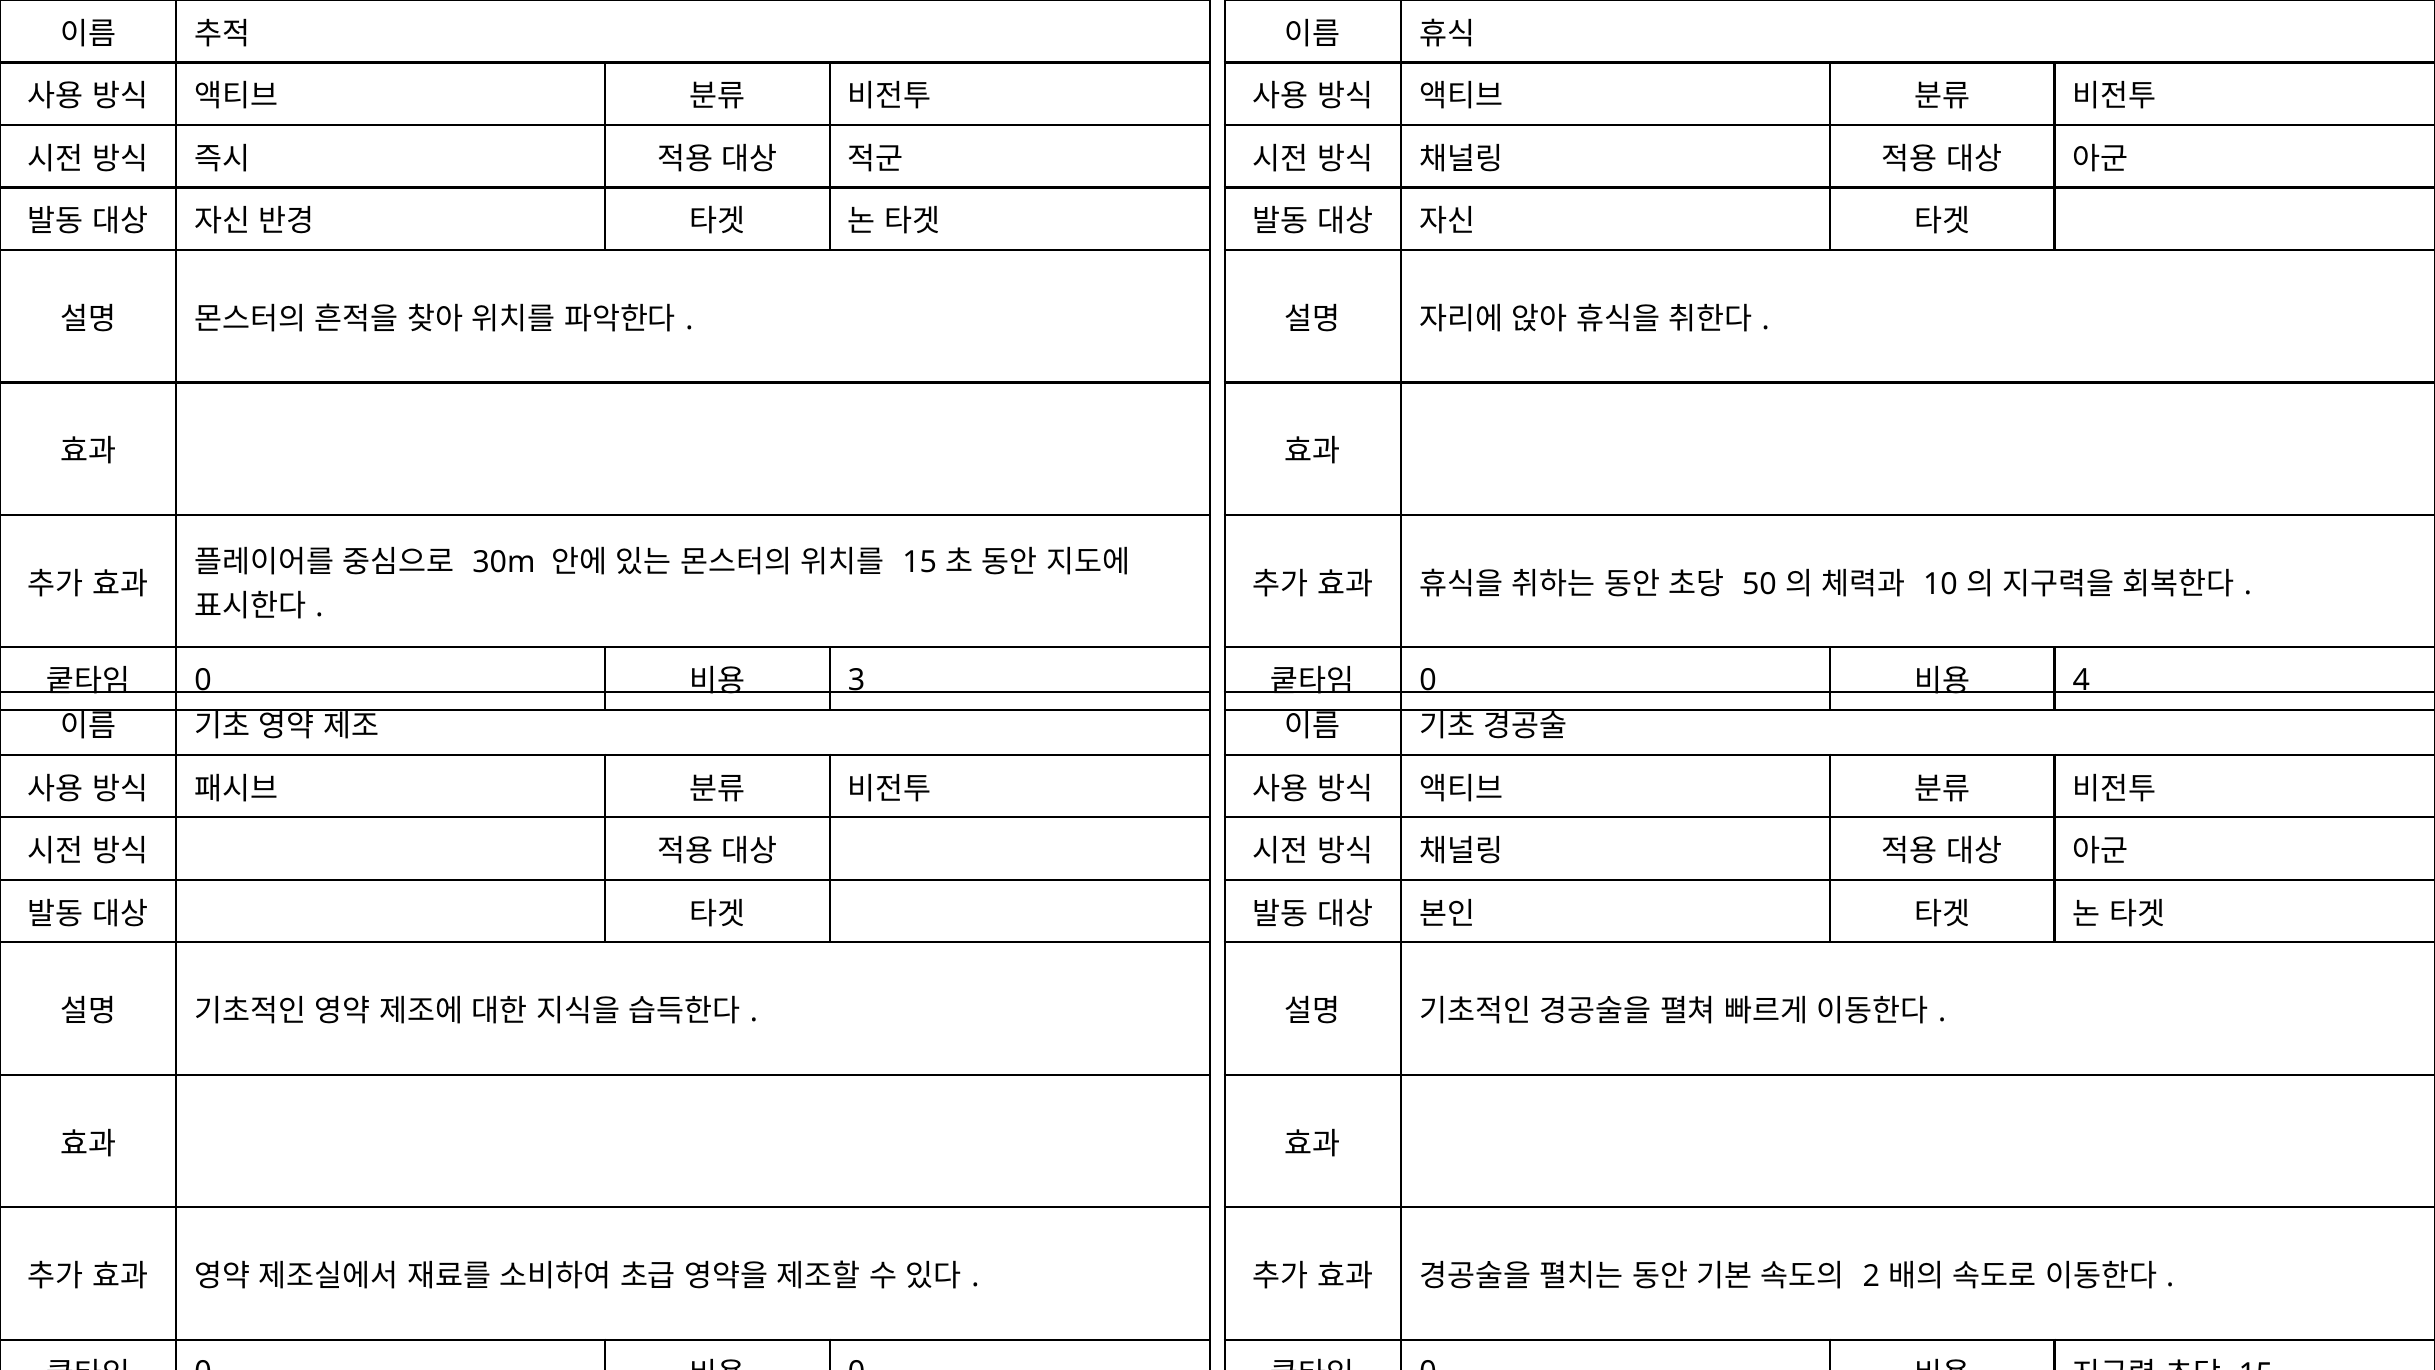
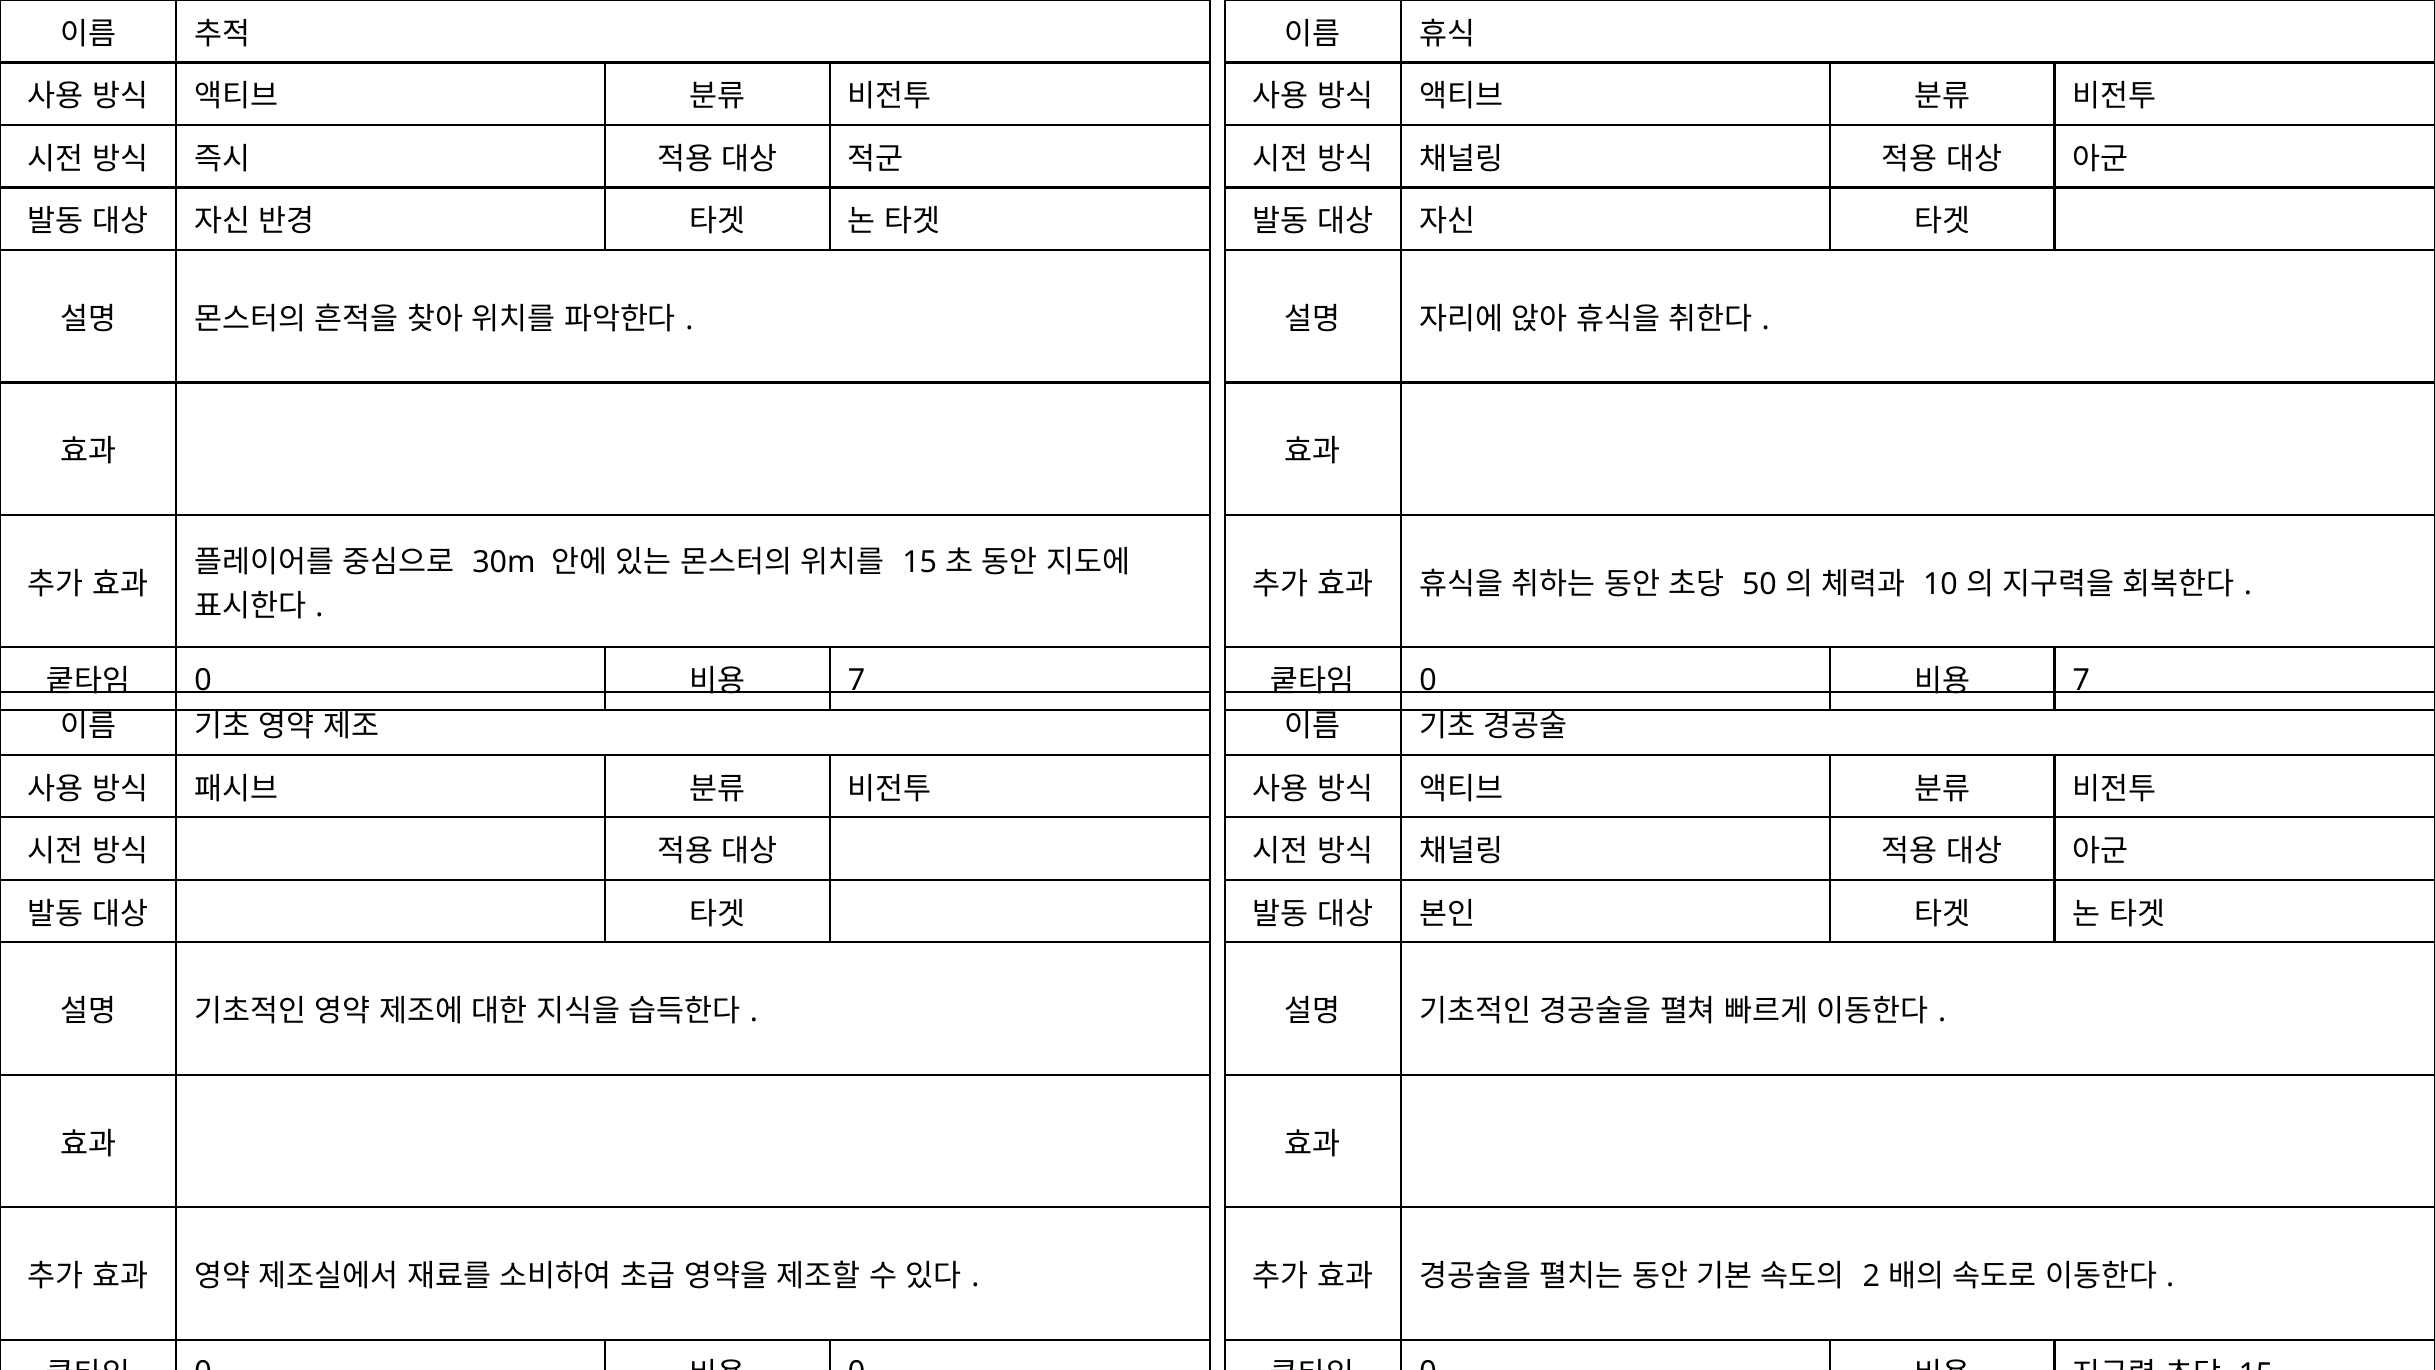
3: 3 -> 7 (857, 680)
4: 4 -> 7 (2081, 680)
